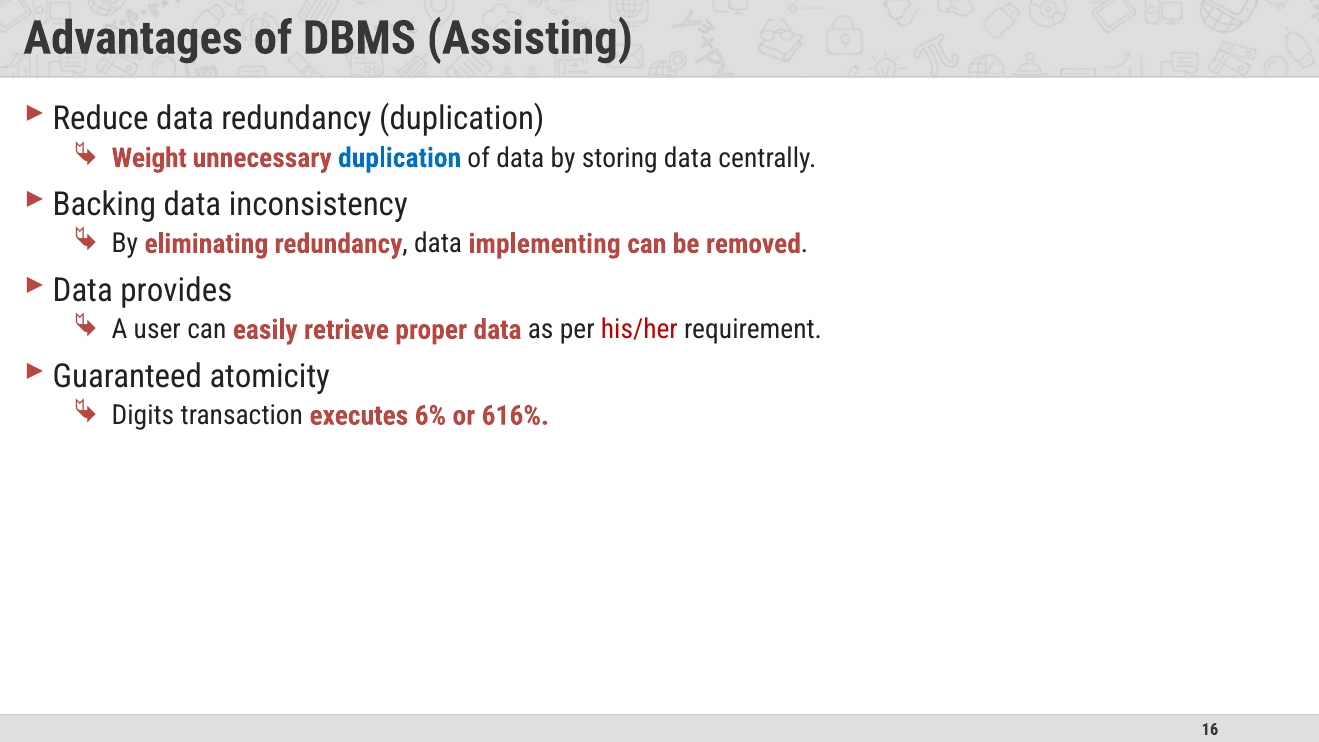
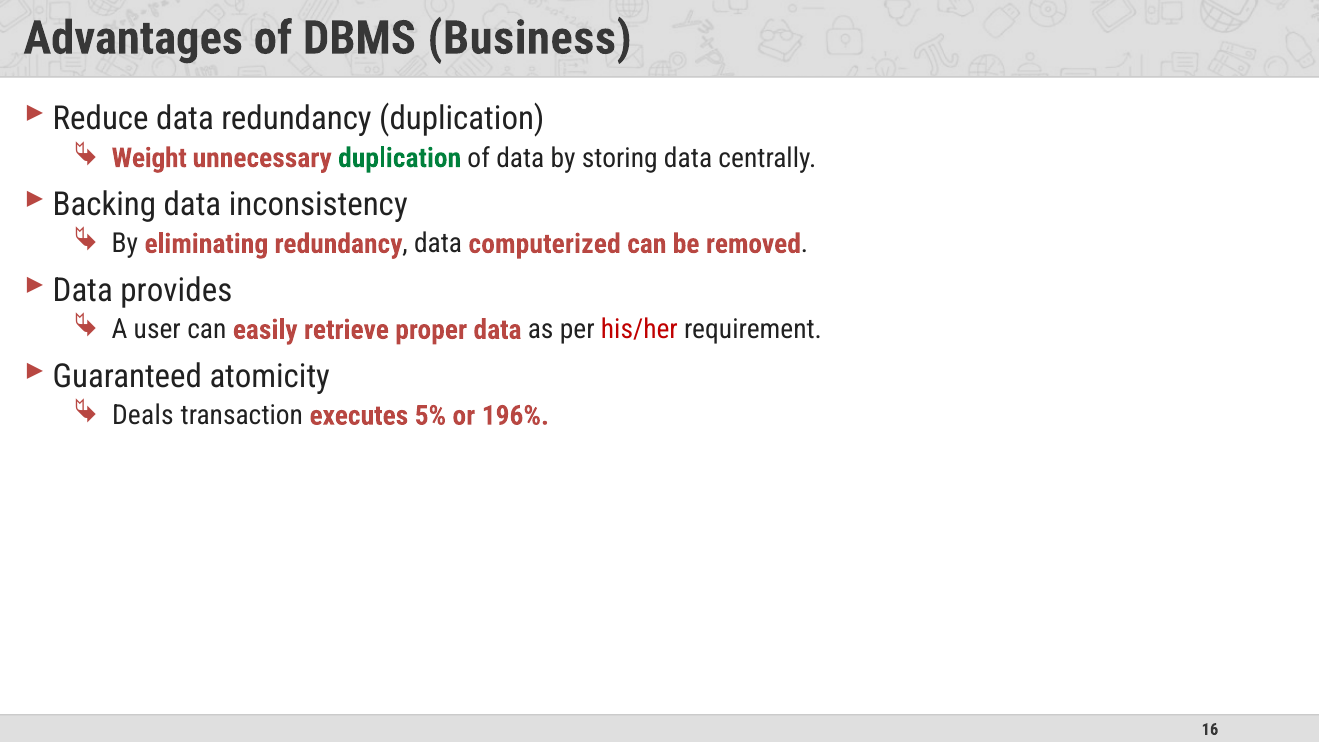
Assisting: Assisting -> Business (530, 38)
duplication colour: blue -> green (400, 158)
implementing: implementing -> computerized (545, 244)
Digits: Digits -> Deals (143, 416)
6%: 6% -> 5% (430, 416)
616%: 616% -> 196% (515, 416)
